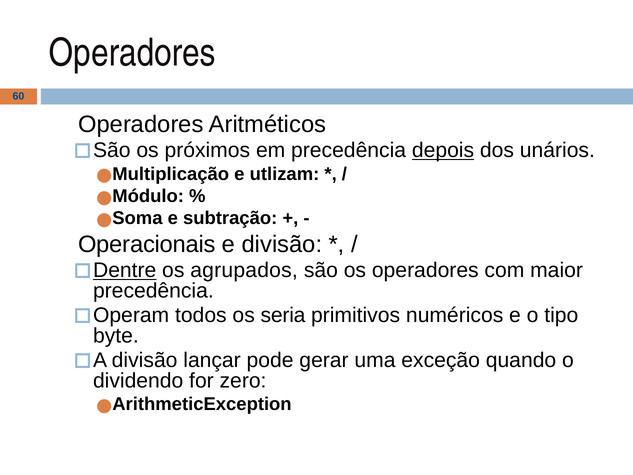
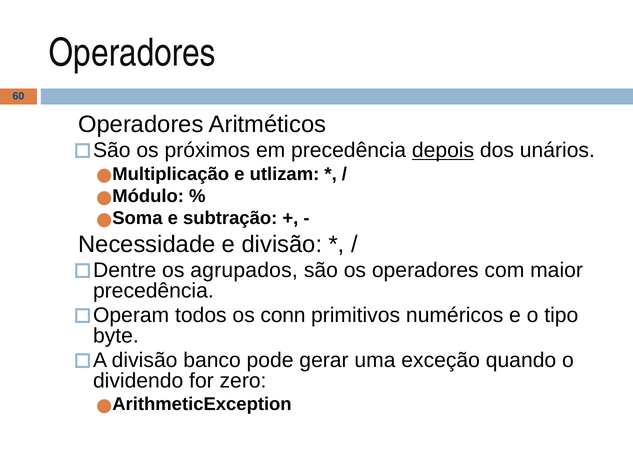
Operacionais: Operacionais -> Necessidade (147, 244)
Dentre underline: present -> none (125, 270)
seria: seria -> conn (283, 315)
lançar: lançar -> banco (212, 360)
